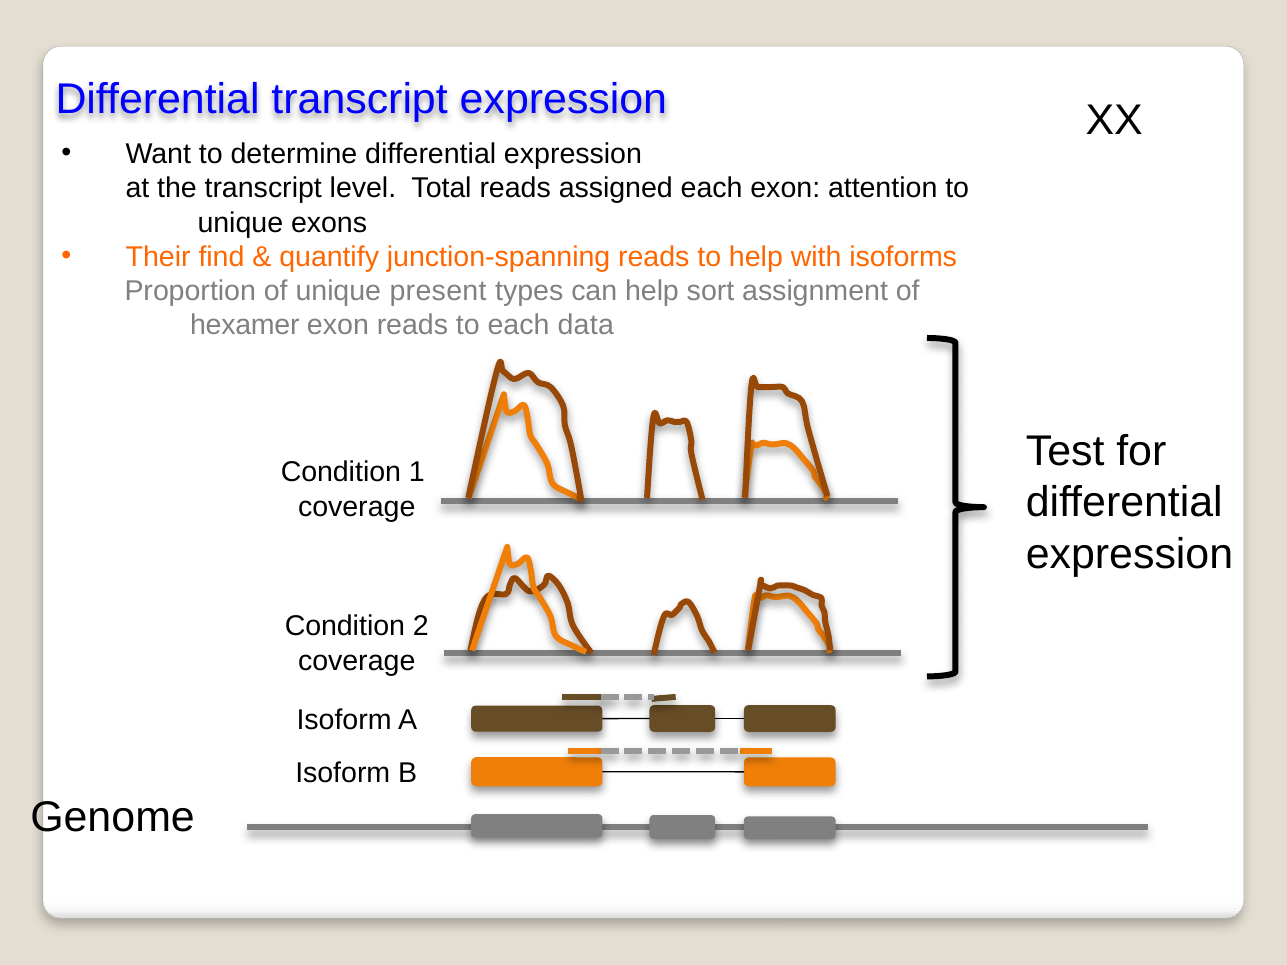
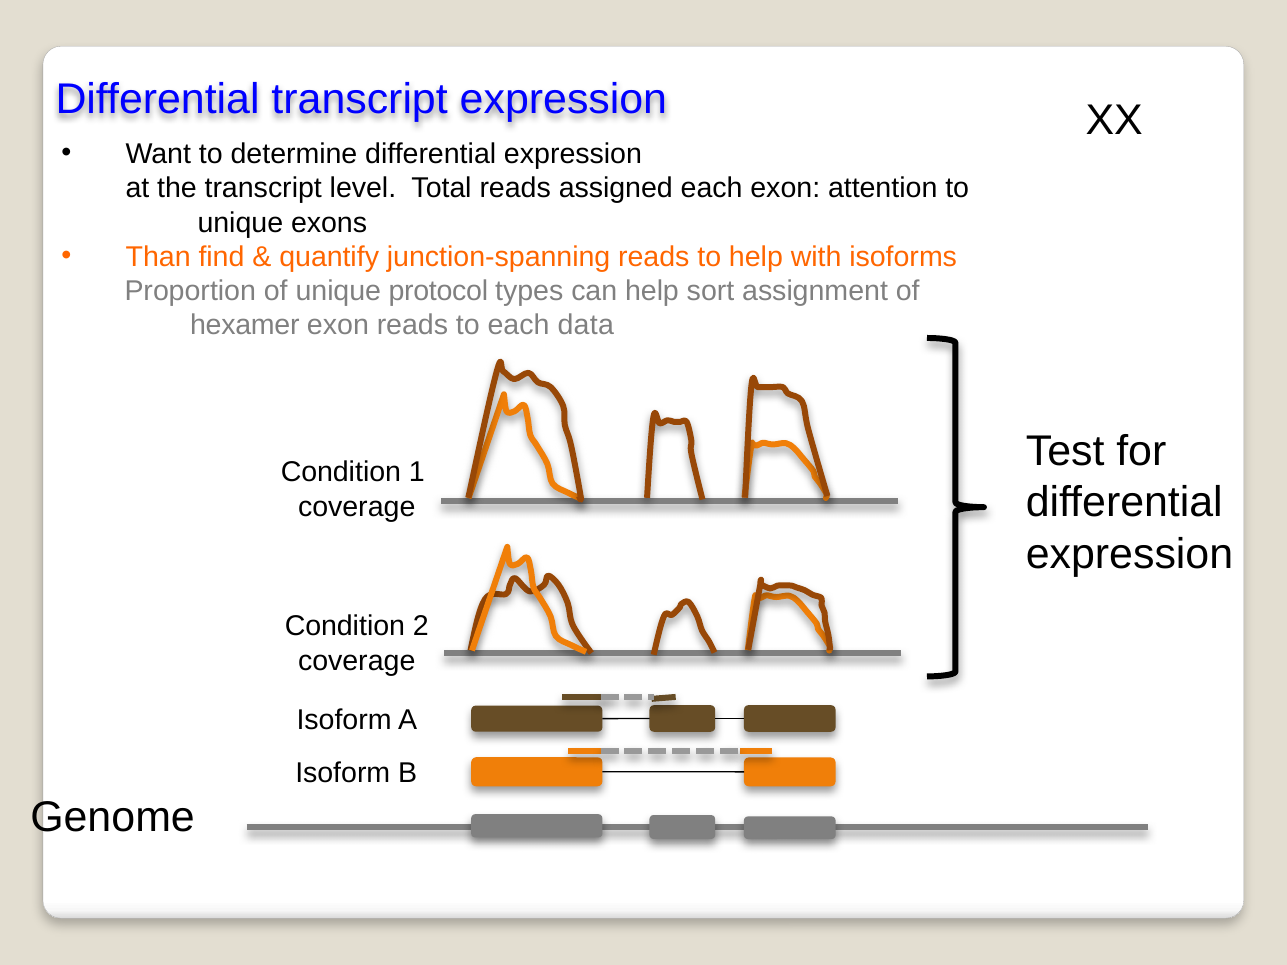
Their: Their -> Than (158, 257)
present: present -> protocol (438, 291)
